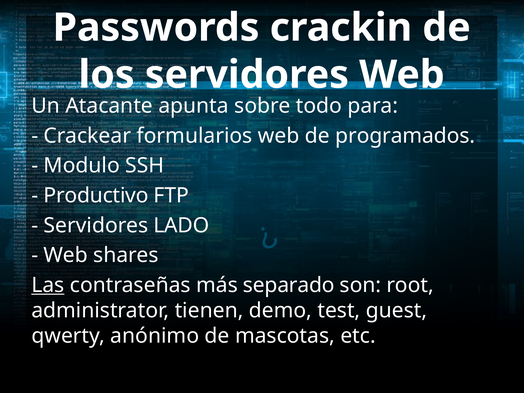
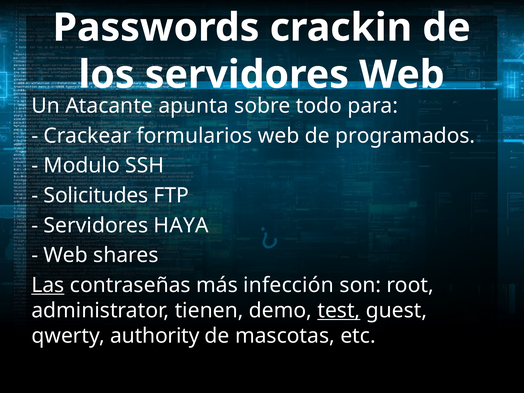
Productivo: Productivo -> Solicitudes (96, 196)
LADO: LADO -> HAYA (181, 225)
separado: separado -> infección (289, 285)
test underline: none -> present (339, 310)
anónimo: anónimo -> authority (155, 336)
